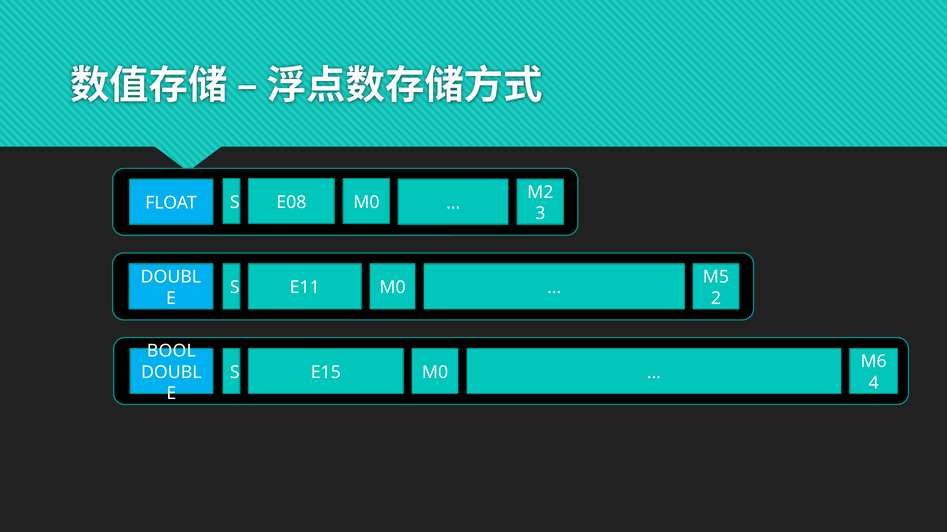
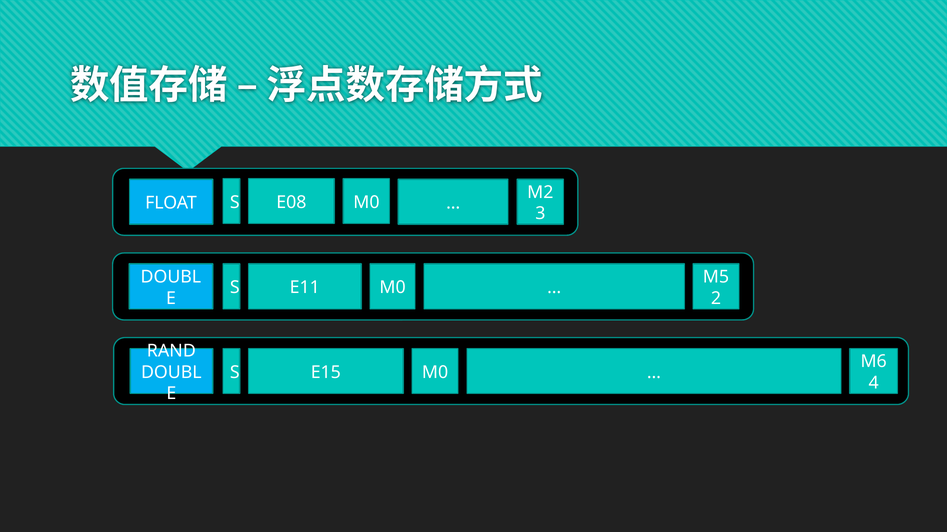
BOOL: BOOL -> RAND (171, 351)
